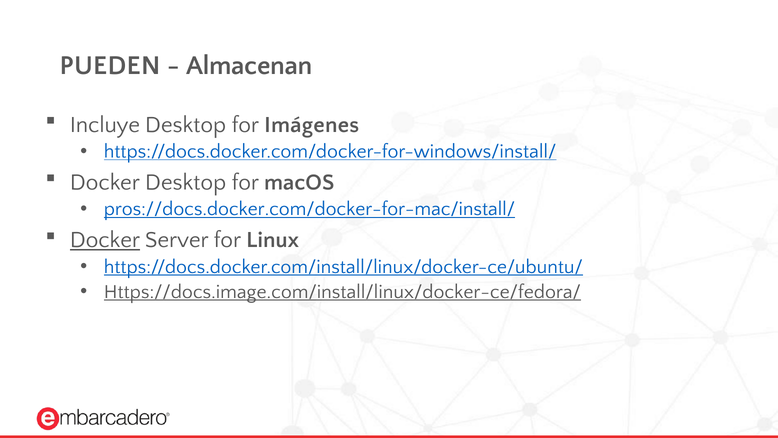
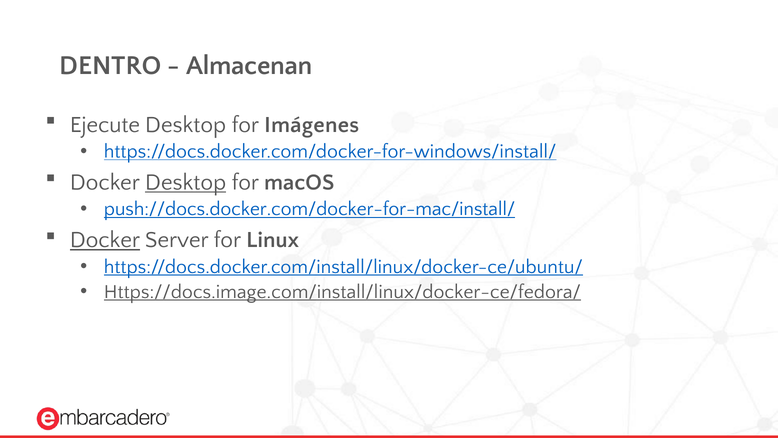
PUEDEN: PUEDEN -> DENTRO (110, 65)
Incluye: Incluye -> Ejecute (105, 124)
Desktop underline: none -> present (186, 182)
pros://docs.docker.com/docker-for-mac/install/: pros://docs.docker.com/docker-for-mac/install/ -> push://docs.docker.com/docker-for-mac/install/ (309, 209)
